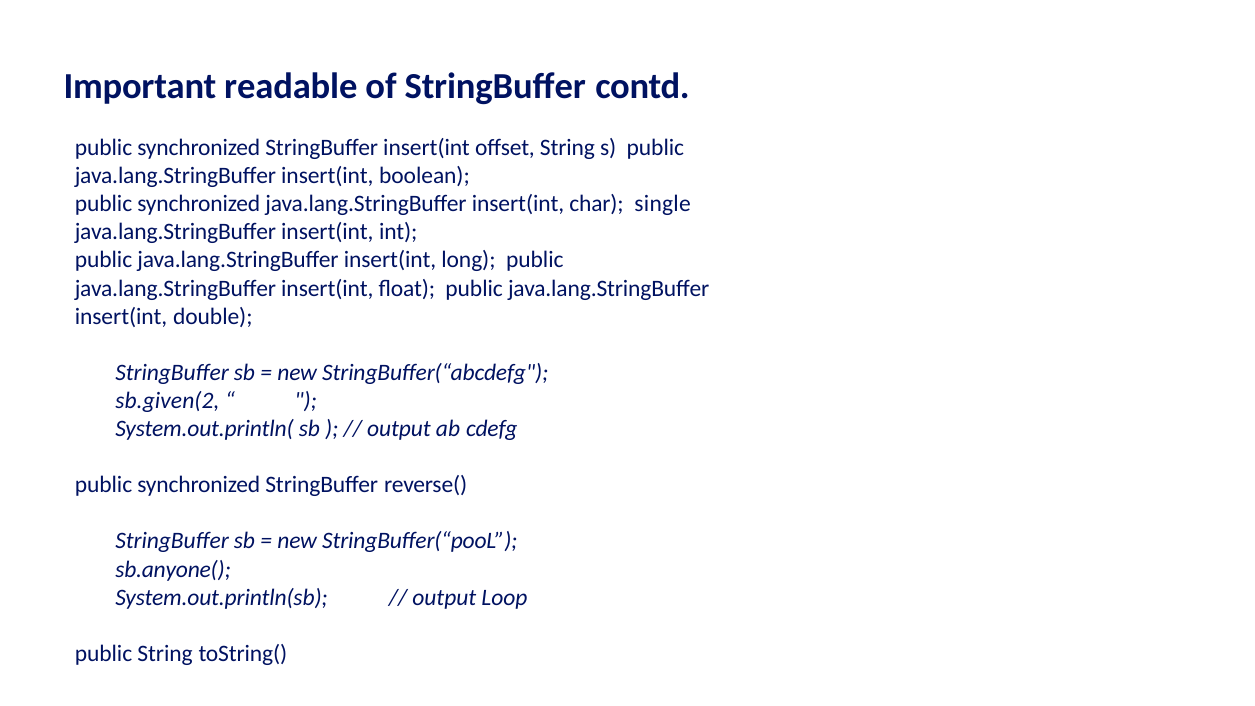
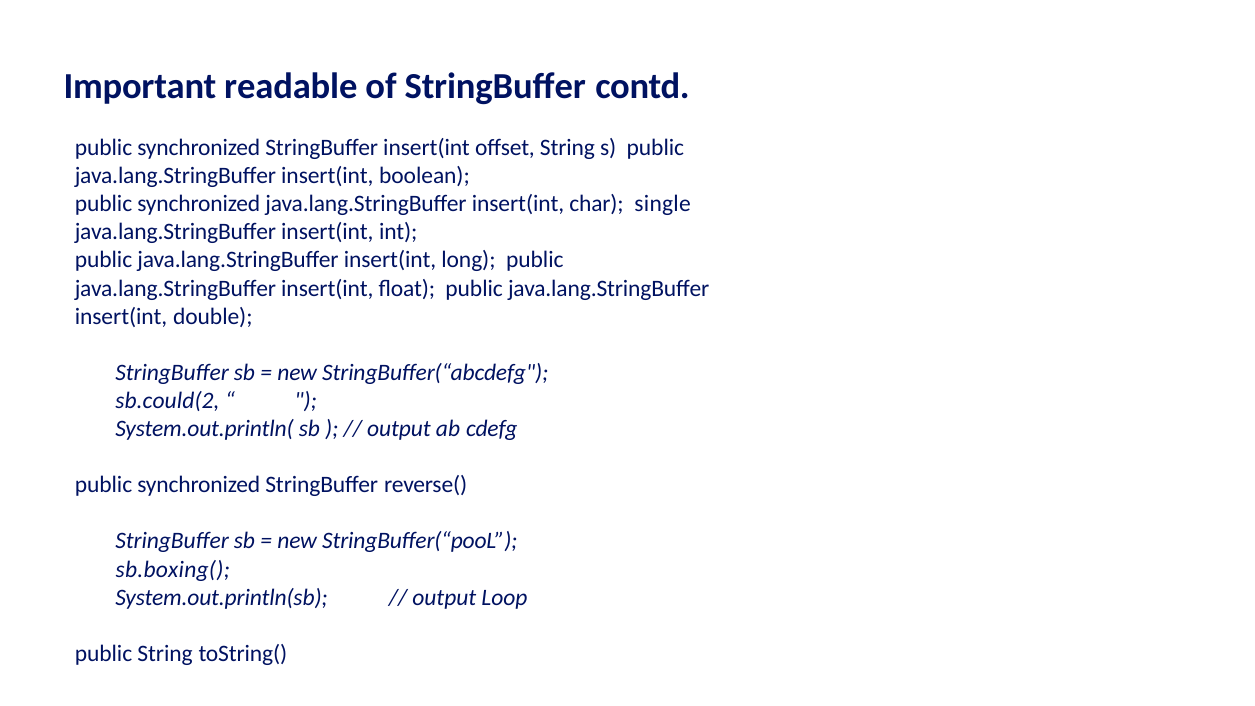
sb.given(2: sb.given(2 -> sb.could(2 (167, 401)
sb.anyone(: sb.anyone( -> sb.boxing( (173, 569)
